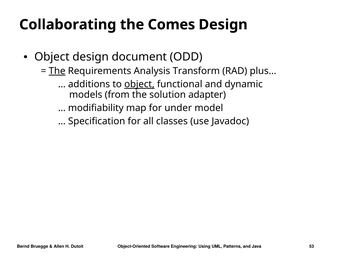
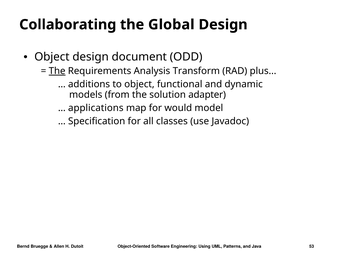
Comes: Comes -> Global (171, 25)
object underline: present -> none (139, 84)
modifiability: modifiability -> applications (96, 108)
under: under -> would (178, 108)
